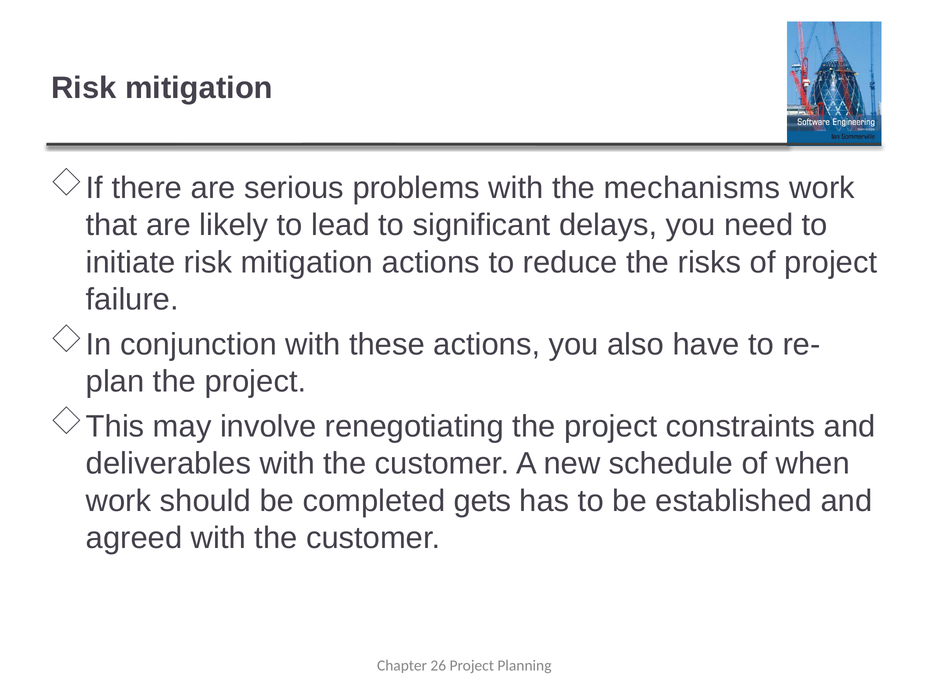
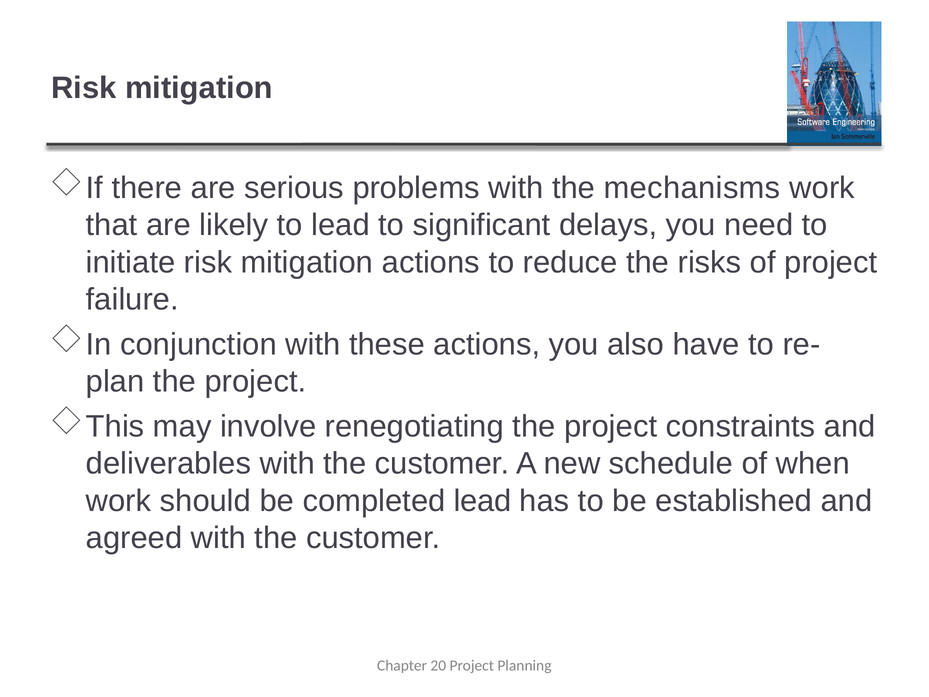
completed gets: gets -> lead (483, 501)
26: 26 -> 20 (438, 665)
